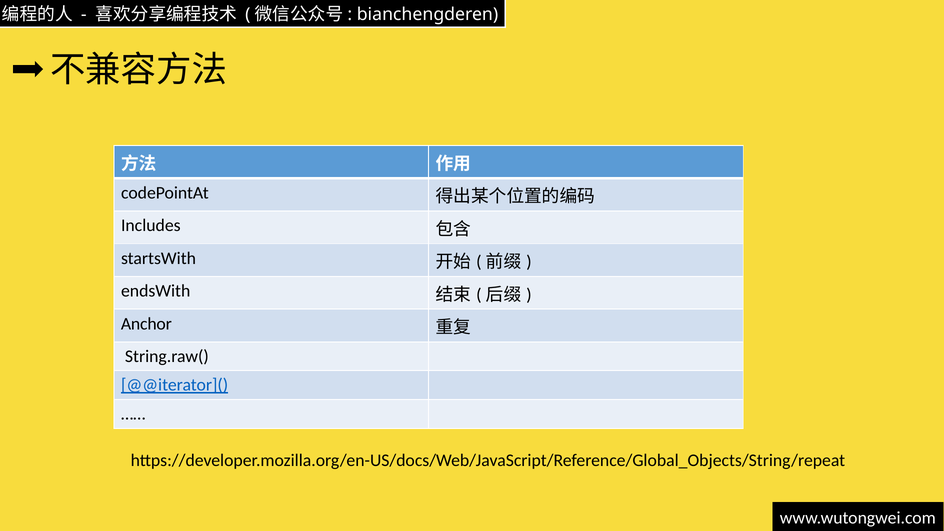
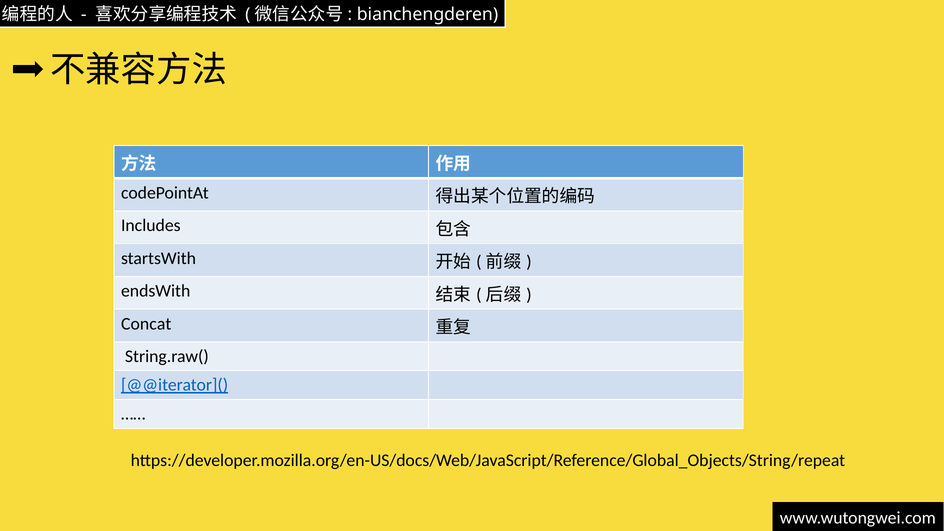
Anchor: Anchor -> Concat (146, 324)
